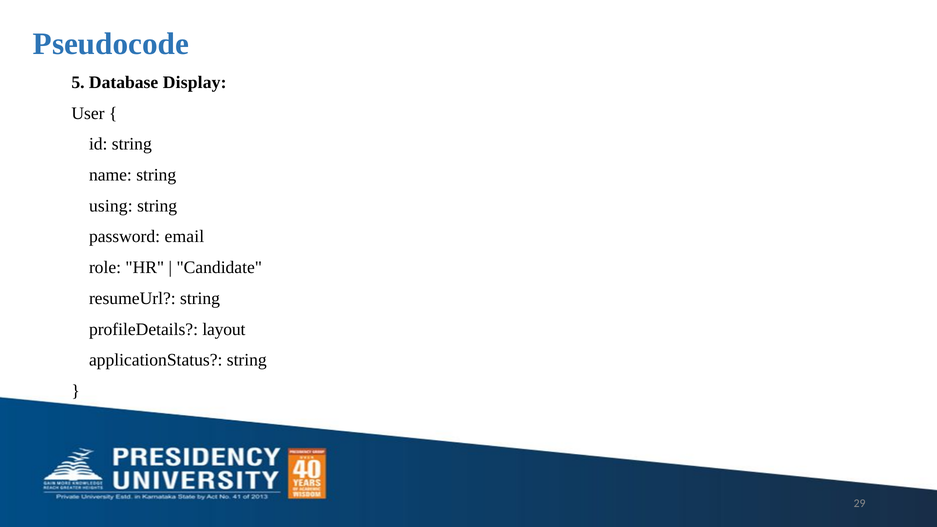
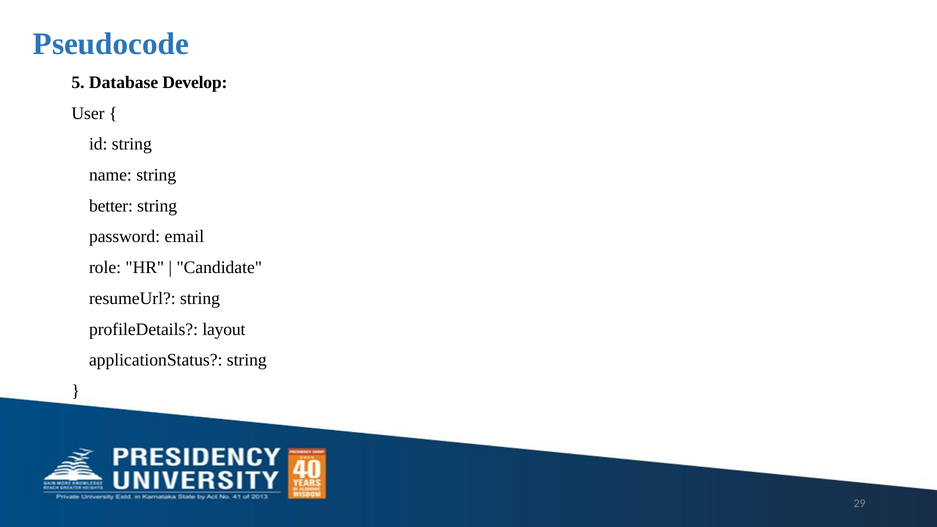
Display: Display -> Develop (195, 82)
using: using -> better (111, 206)
